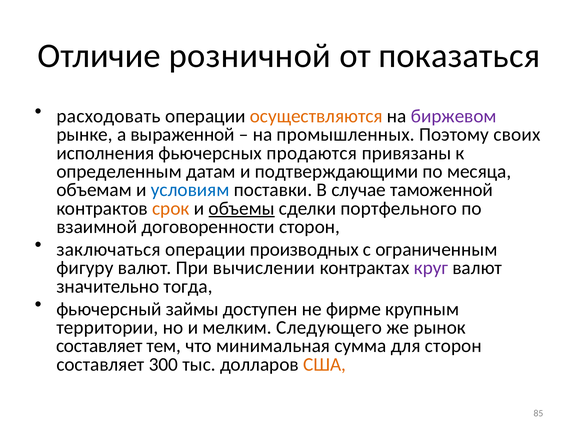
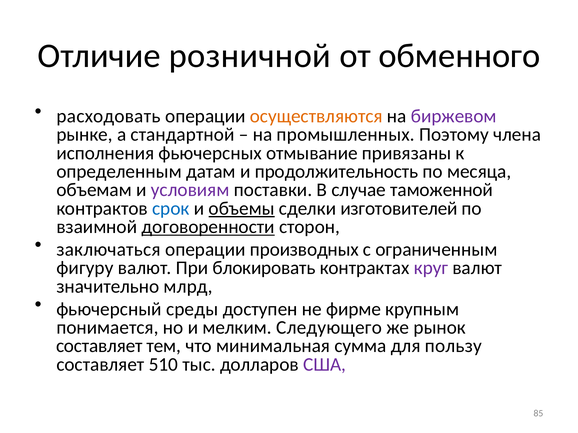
показаться: показаться -> обменного (459, 56)
выраженной: выраженной -> стандартной (182, 135)
своих: своих -> члена (517, 135)
продаются: продаются -> отмывание (312, 153)
подтверждающими: подтверждающими -> продолжительность (337, 172)
условиям colour: blue -> purple (190, 190)
срок colour: orange -> blue (171, 209)
портфельного: портфельного -> изготовителей (399, 209)
договоренности underline: none -> present (208, 227)
вычислении: вычислении -> блокировать (264, 268)
тогда: тогда -> млрд (188, 287)
займы: займы -> среды (192, 309)
территории: территории -> понимается (107, 328)
для сторон: сторон -> пользу (453, 346)
300: 300 -> 510 (163, 365)
США colour: orange -> purple (325, 365)
